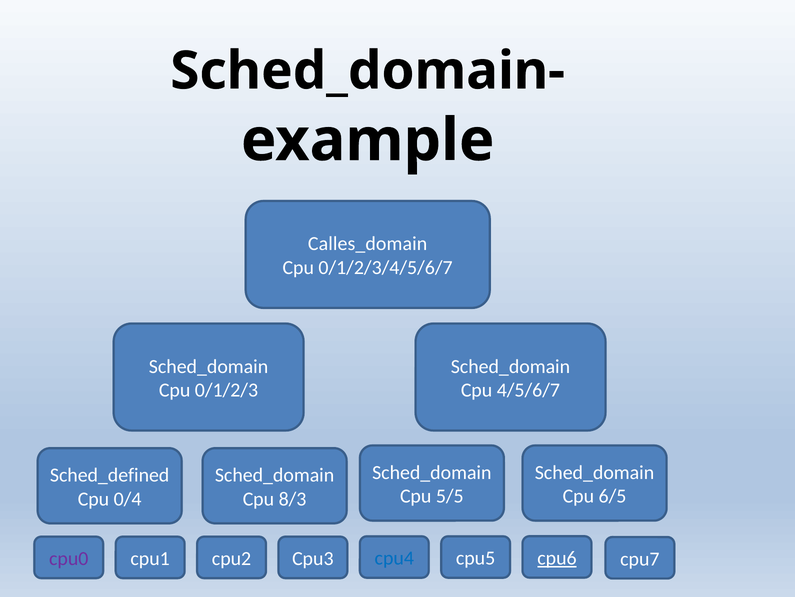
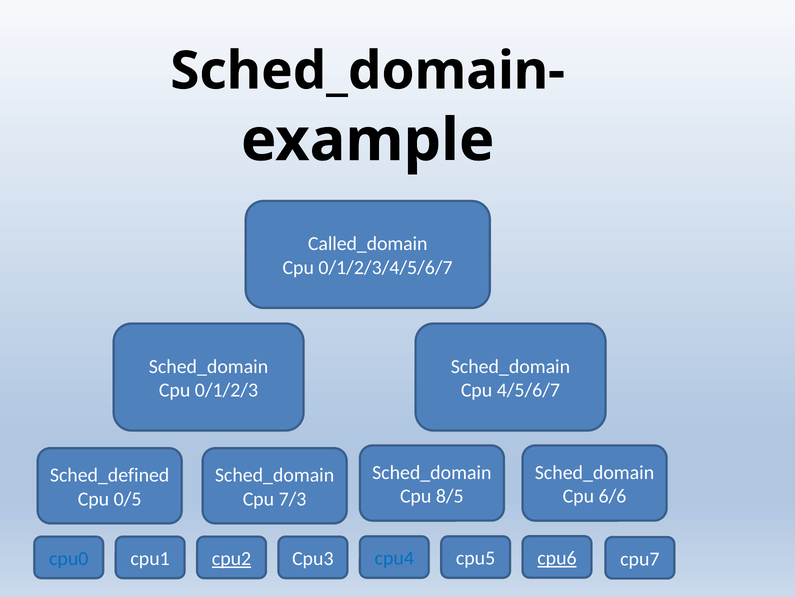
Calles_domain: Calles_domain -> Called_domain (368, 244)
5/5: 5/5 -> 8/5 (450, 496)
6/5: 6/5 -> 6/6 (612, 496)
0/4: 0/4 -> 0/5 (128, 498)
8/3: 8/3 -> 7/3 (293, 498)
cpu0 colour: purple -> blue (69, 558)
cpu2 underline: none -> present (232, 558)
